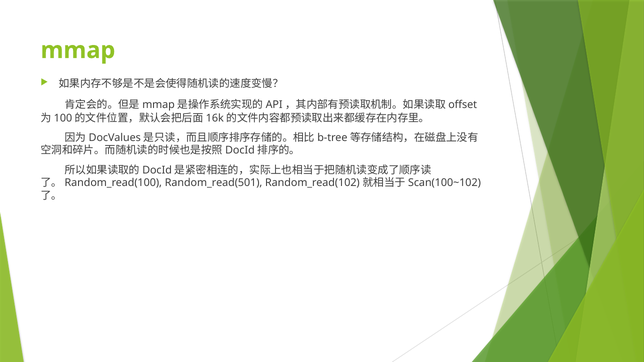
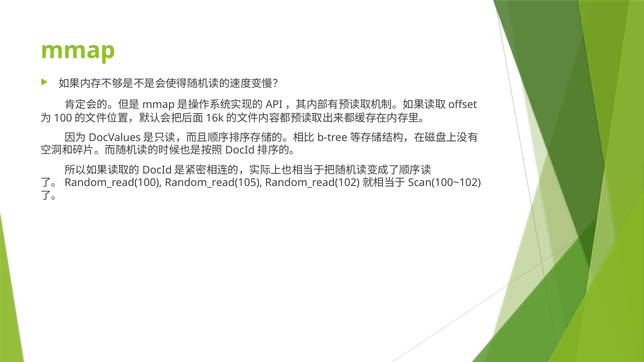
Random_read(501: Random_read(501 -> Random_read(105 (214, 183)
